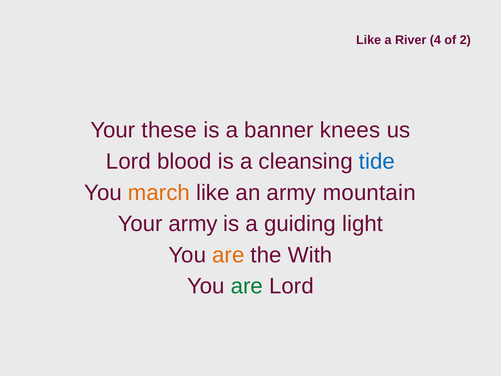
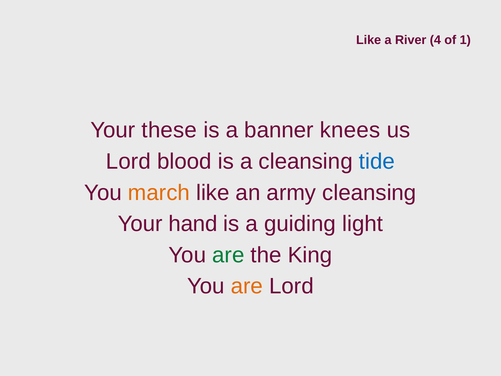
2: 2 -> 1 (465, 40)
army mountain: mountain -> cleansing (369, 193)
Your army: army -> hand (193, 224)
are colour: orange -> green (228, 255)
With: With -> King (310, 255)
are colour: green -> orange (247, 286)
